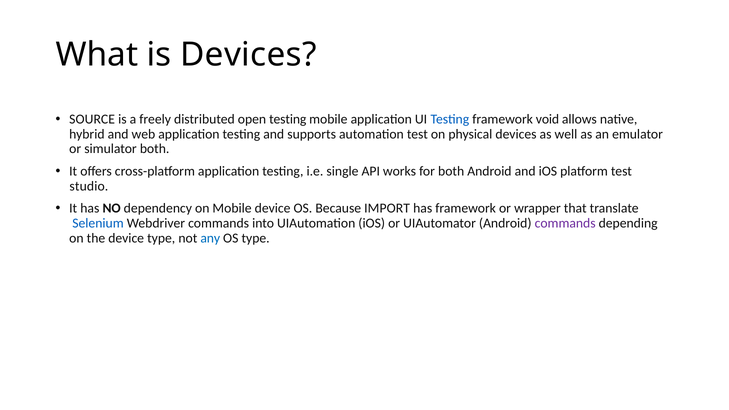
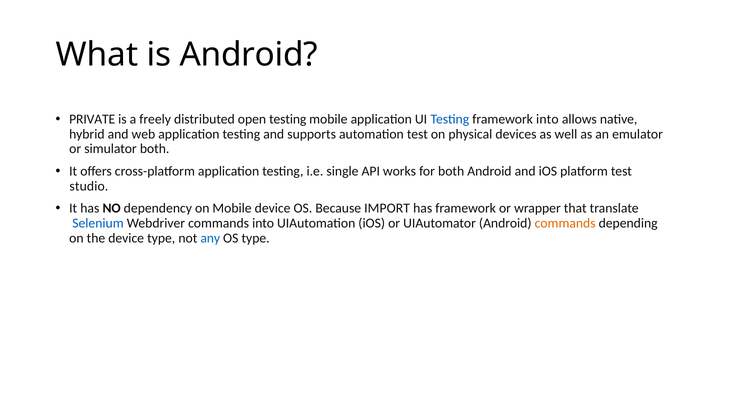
is Devices: Devices -> Android (249, 55)
SOURCE: SOURCE -> PRIVATE (92, 119)
framework void: void -> into (547, 119)
commands colour: purple -> orange (565, 223)
